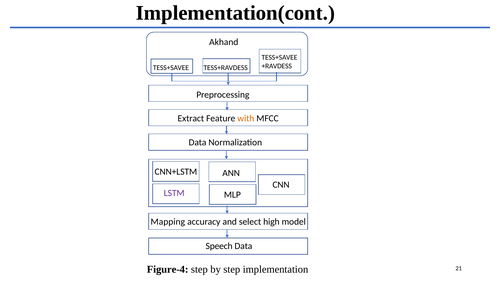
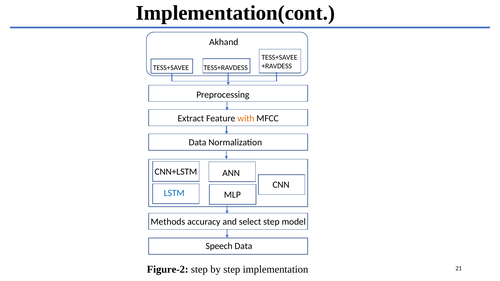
LSTM colour: purple -> blue (174, 193)
Mapping: Mapping -> Methods (168, 222)
select high: high -> step (271, 222)
Figure-4: Figure-4 -> Figure-2 (168, 270)
